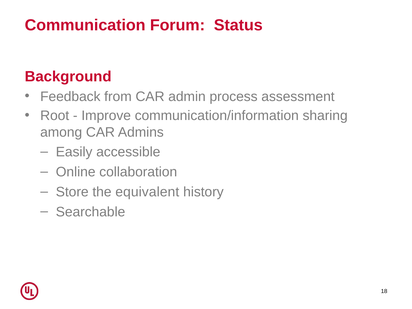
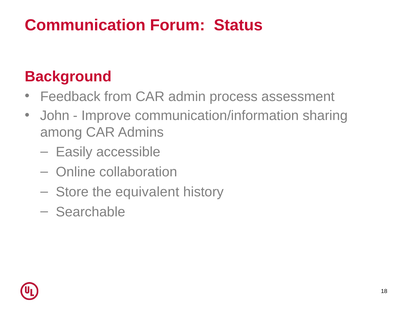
Root: Root -> John (55, 116)
